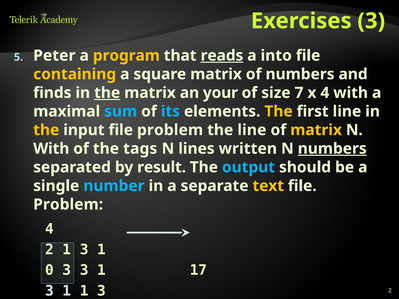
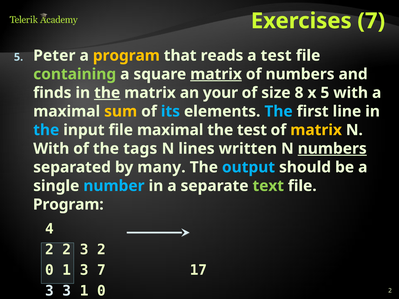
Exercises 3: 3 -> 7 (371, 21)
reads underline: present -> none (222, 56)
a into: into -> test (276, 56)
containing colour: yellow -> light green (75, 74)
matrix underline: none -> present (216, 74)
7: 7 -> 8 (299, 93)
x 4: 4 -> 5 (325, 93)
sum colour: light blue -> yellow (121, 111)
The colour: yellow -> light blue (279, 111)
the colour: yellow -> light blue (46, 130)
input file problem: problem -> maximal (170, 130)
the line: line -> test (252, 130)
result: result -> many (161, 167)
text colour: yellow -> light green (268, 186)
Problem: Problem -> Program (68, 205)
1: 1 -> 2 (67, 250)
1: 1 -> 2 (101, 250)
0 3: 3 -> 1 (67, 270)
1: 1 -> 7 (101, 270)
1: 1 -> 3 (67, 291)
3: 3 -> 0 (102, 291)
